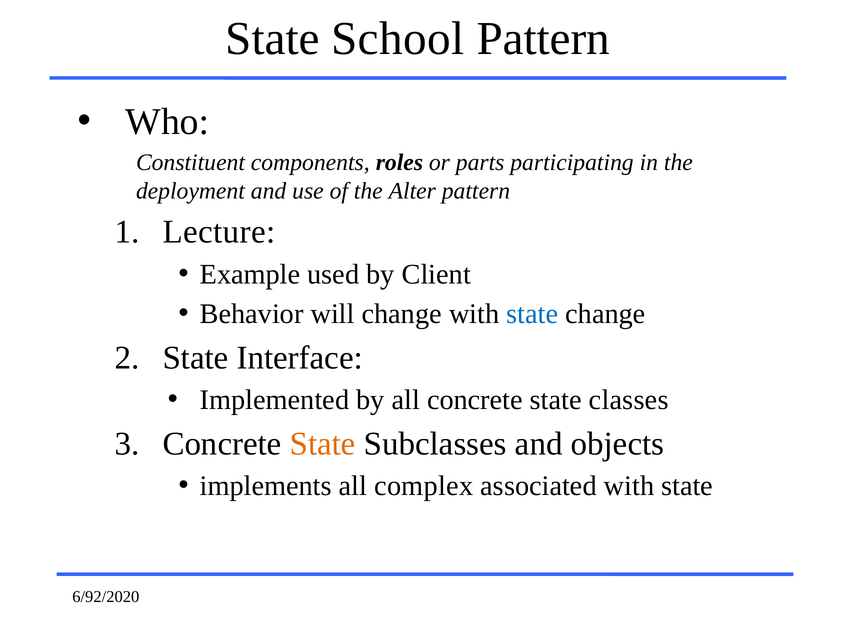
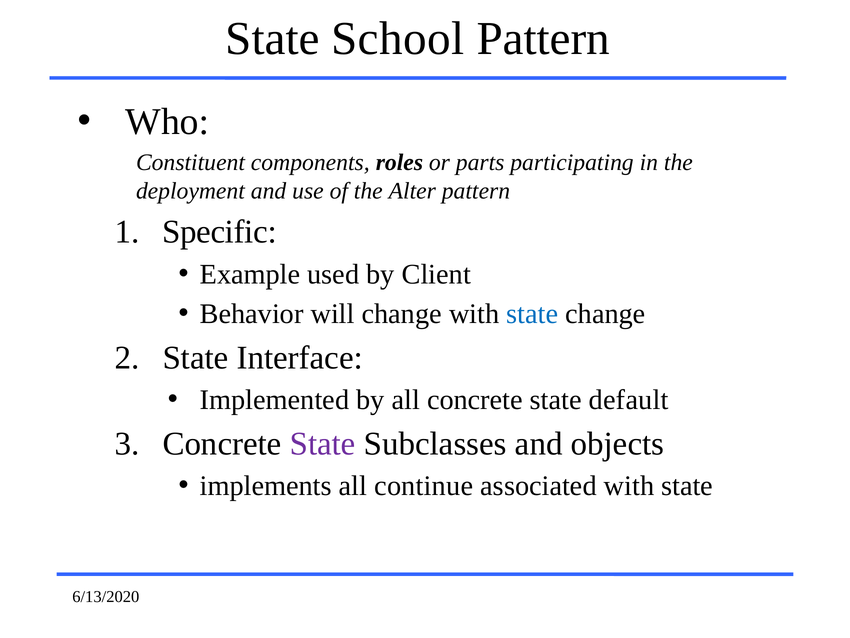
Lecture: Lecture -> Specific (219, 232)
classes: classes -> default (629, 400)
State colour: orange -> purple (323, 443)
complex: complex -> continue (424, 486)
6/92/2020: 6/92/2020 -> 6/13/2020 (106, 596)
